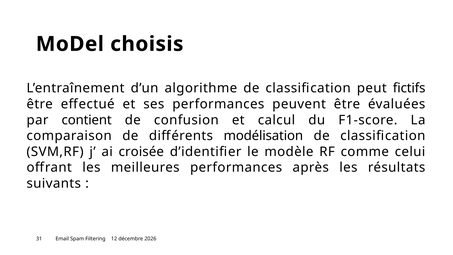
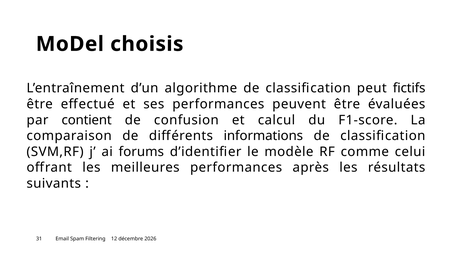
modélisation: modélisation -> informations (263, 136)
croisée: croisée -> forums (141, 152)
